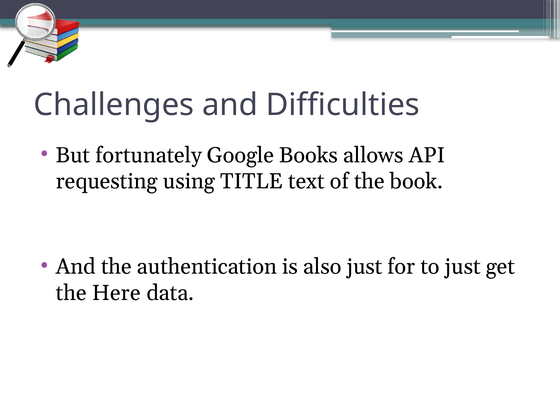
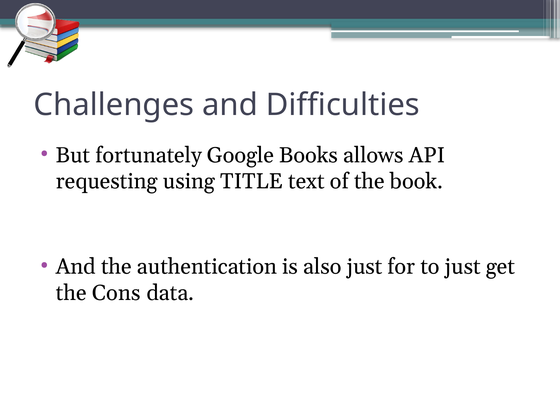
Here: Here -> Cons (116, 293)
